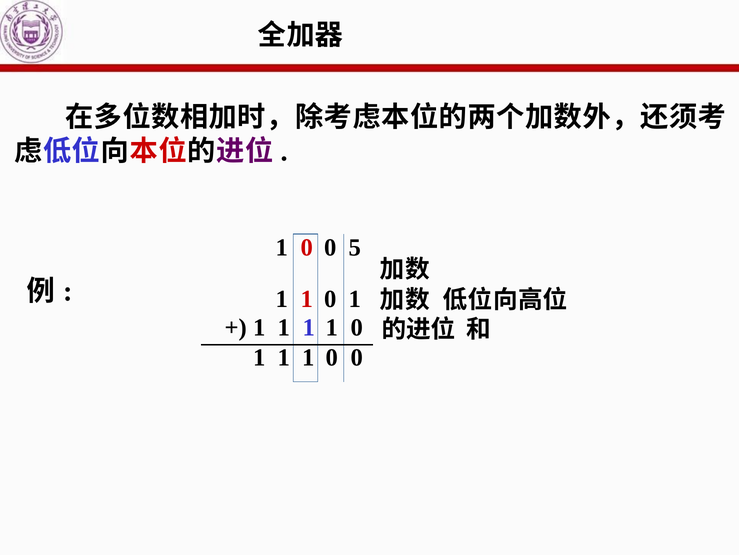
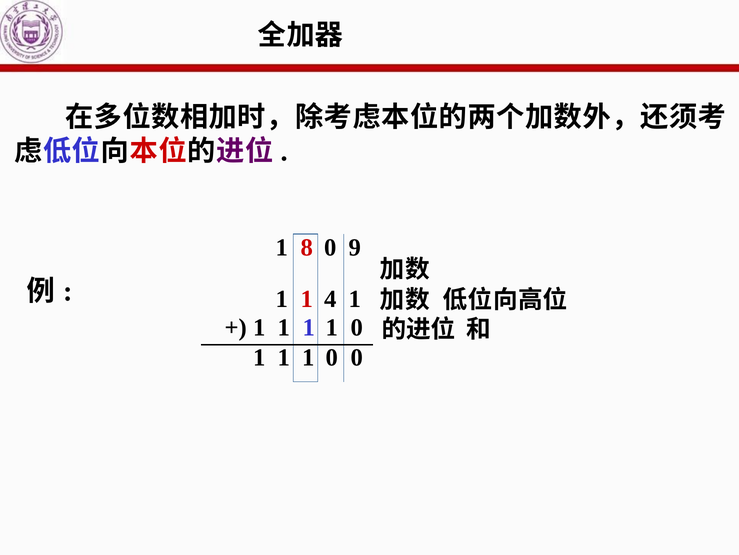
0: 0 -> 8 (307, 247)
5: 5 -> 9 (355, 247)
0: 0 -> 4 (331, 299)
